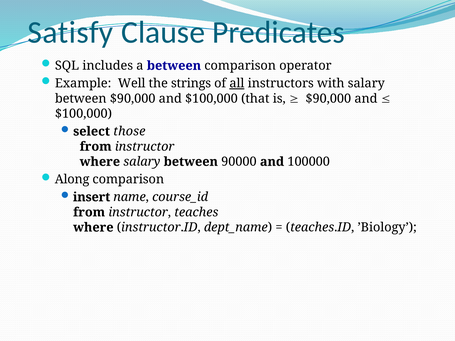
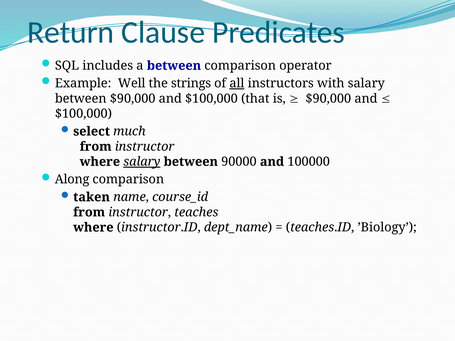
Satisfy: Satisfy -> Return (71, 32)
those: those -> much (129, 131)
salary underline: none -> present (142, 162)
insert: insert -> taken (92, 197)
